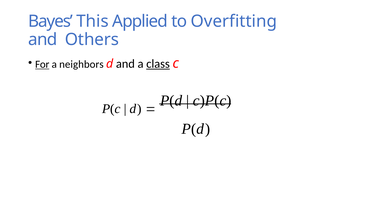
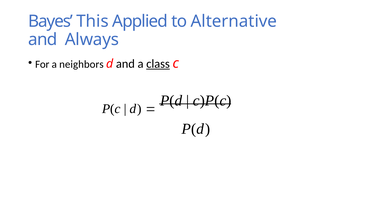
Overfitting: Overfitting -> Alternative (234, 21)
Others: Others -> Always (92, 39)
For underline: present -> none (42, 64)
